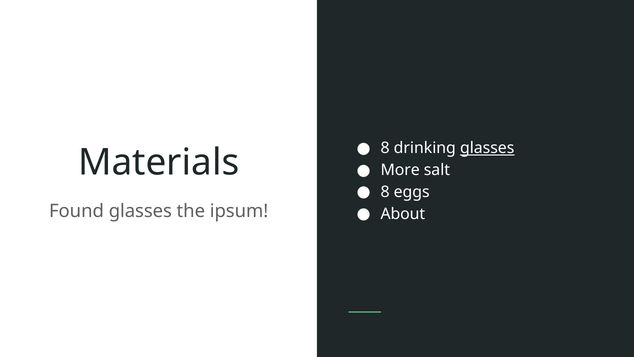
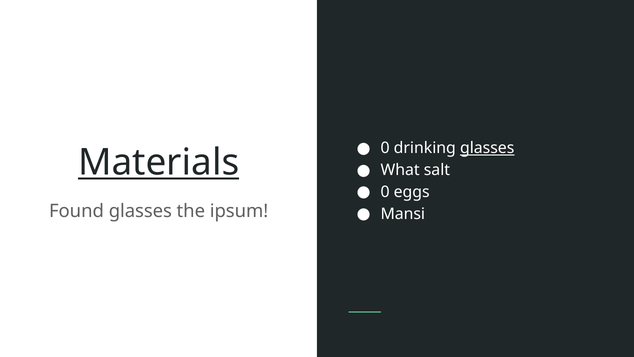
8: 8 -> 0 (385, 148)
Materials underline: none -> present (159, 162)
More: More -> What (400, 170)
8: 8 -> 0 (385, 192)
About: About -> Mansi (403, 214)
